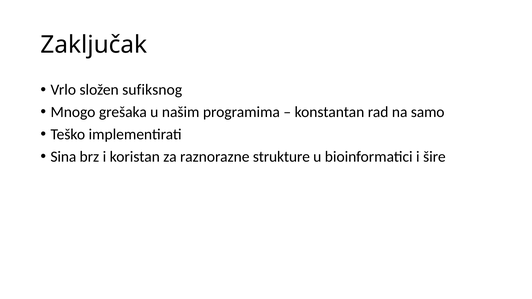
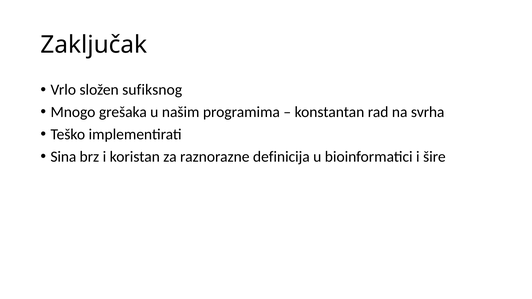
samo: samo -> svrha (428, 112)
strukture: strukture -> definicija (281, 157)
